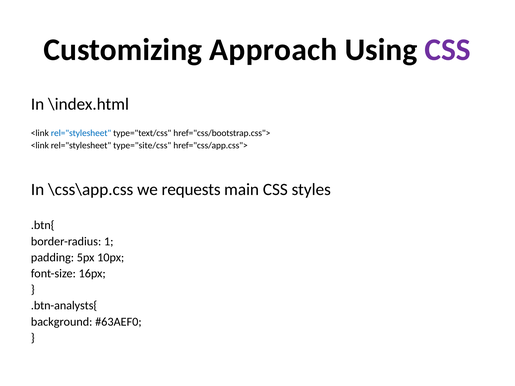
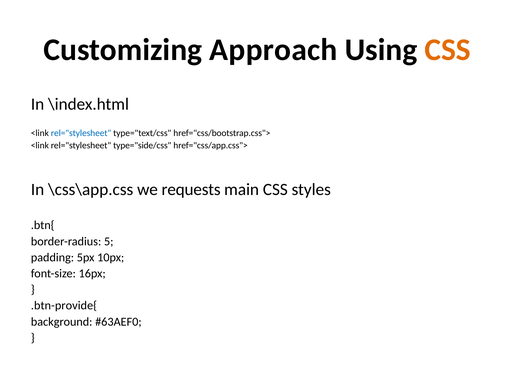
CSS colour: purple -> orange (448, 50)
type="site/css: type="site/css -> type="side/css (142, 146)
1: 1 -> 5 (109, 242)
.btn-analysts{: .btn-analysts{ -> .btn-provide{ (64, 306)
